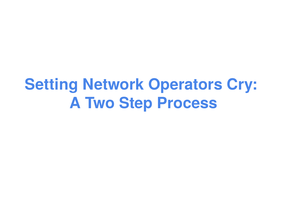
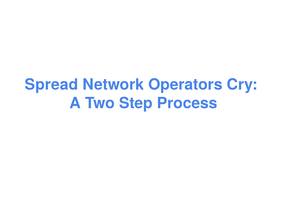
Setting: Setting -> Spread (51, 85)
